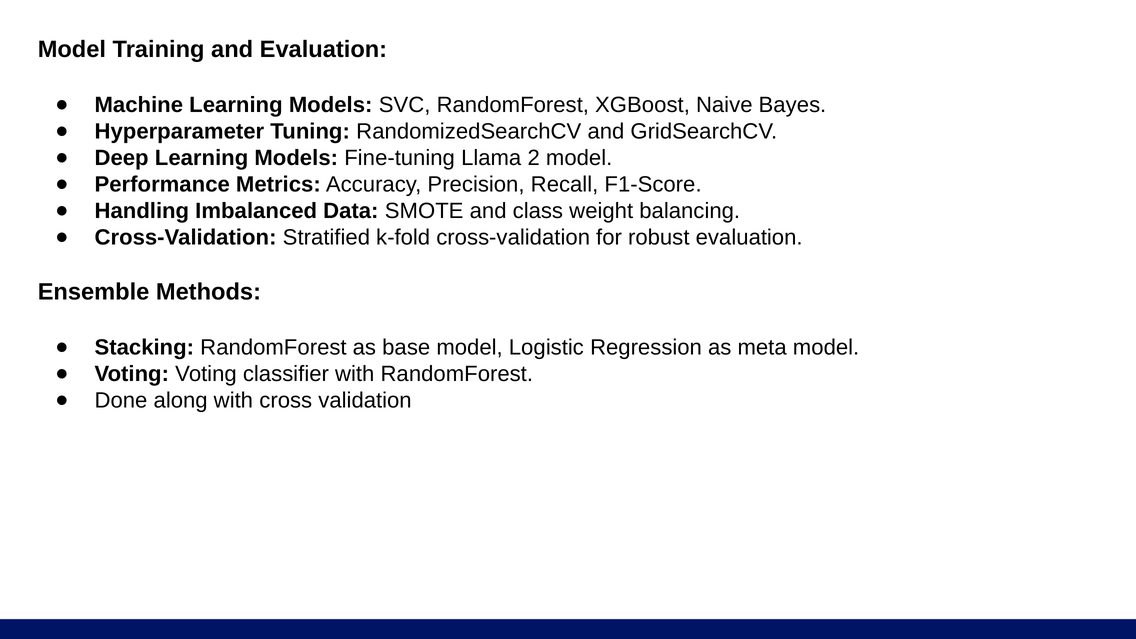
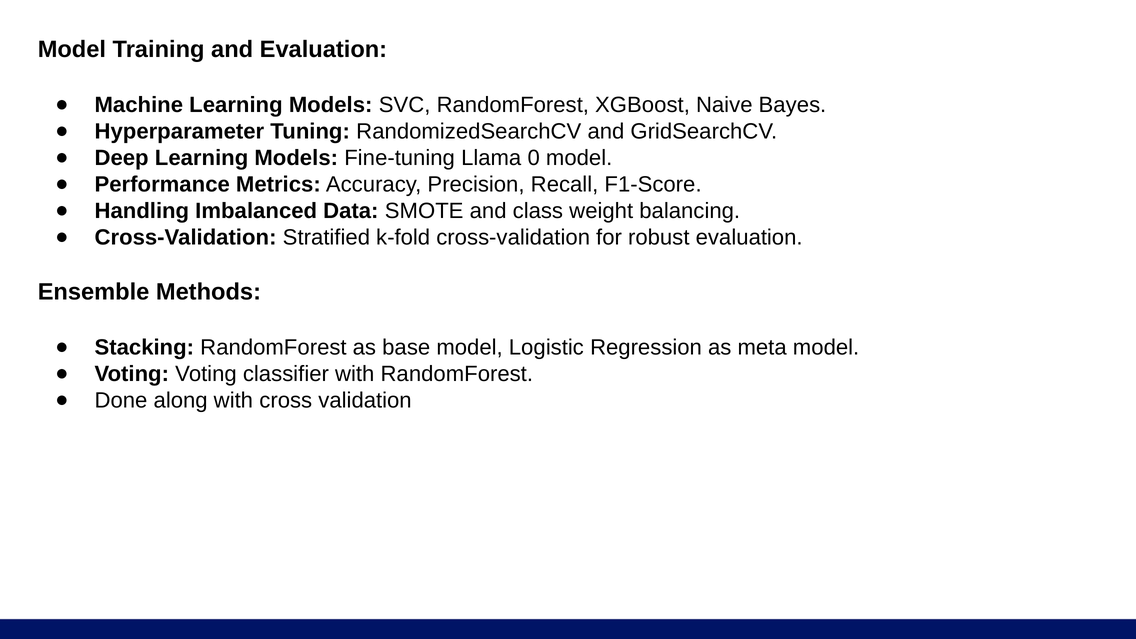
2: 2 -> 0 (534, 158)
